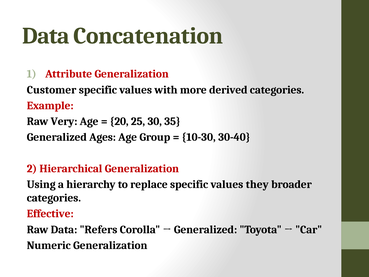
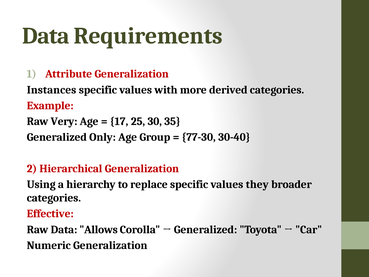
Concatenation: Concatenation -> Requirements (148, 36)
Customer: Customer -> Instances (52, 90)
20: 20 -> 17 (119, 121)
Ages: Ages -> Only (103, 137)
10-30: 10-30 -> 77-30 (199, 137)
Refers: Refers -> Allows (99, 229)
